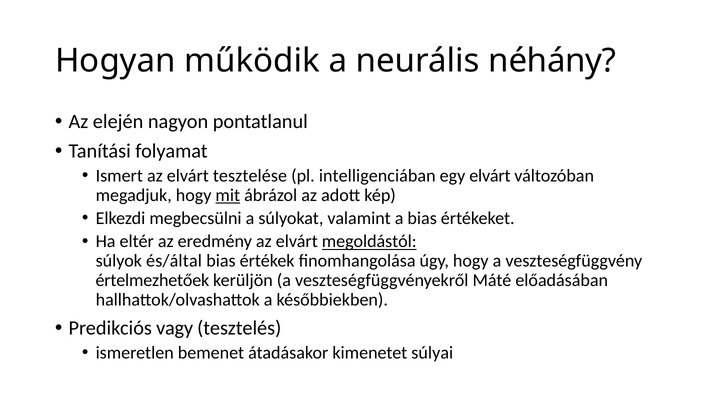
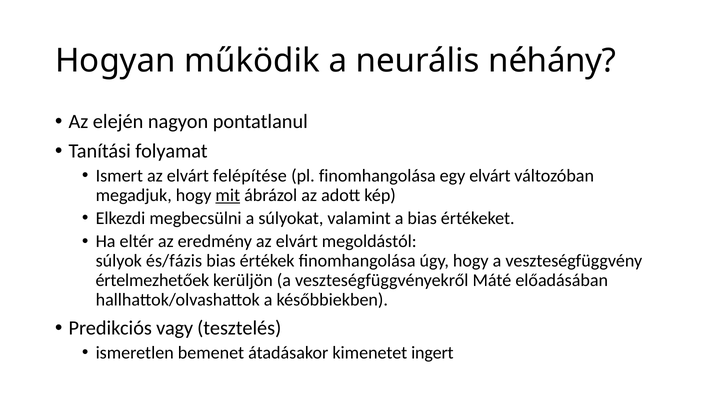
tesztelése: tesztelése -> felépítése (250, 176)
pl intelligenciában: intelligenciában -> finomhangolása (377, 176)
megoldástól underline: present -> none (369, 242)
és/által: és/által -> és/fázis (174, 261)
súlyai: súlyai -> ingert (432, 353)
